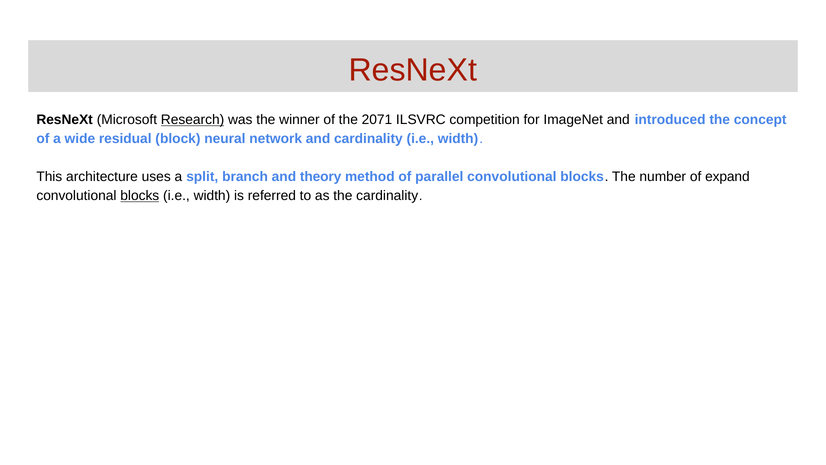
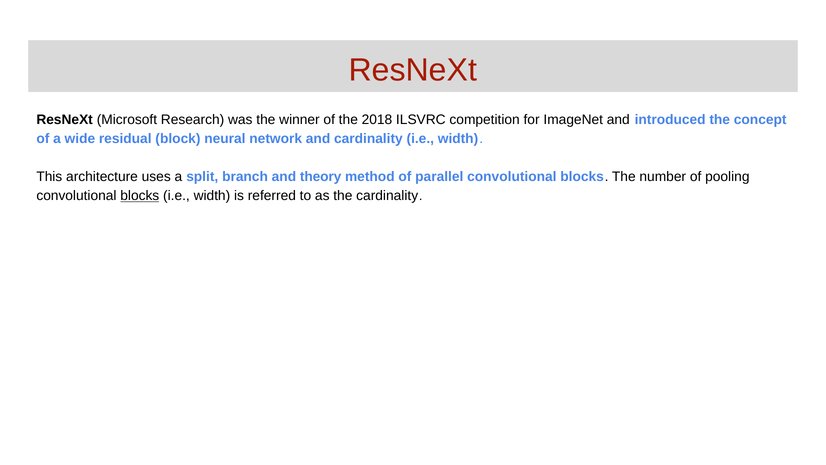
Research underline: present -> none (193, 120)
2071: 2071 -> 2018 (377, 120)
expand: expand -> pooling (727, 177)
